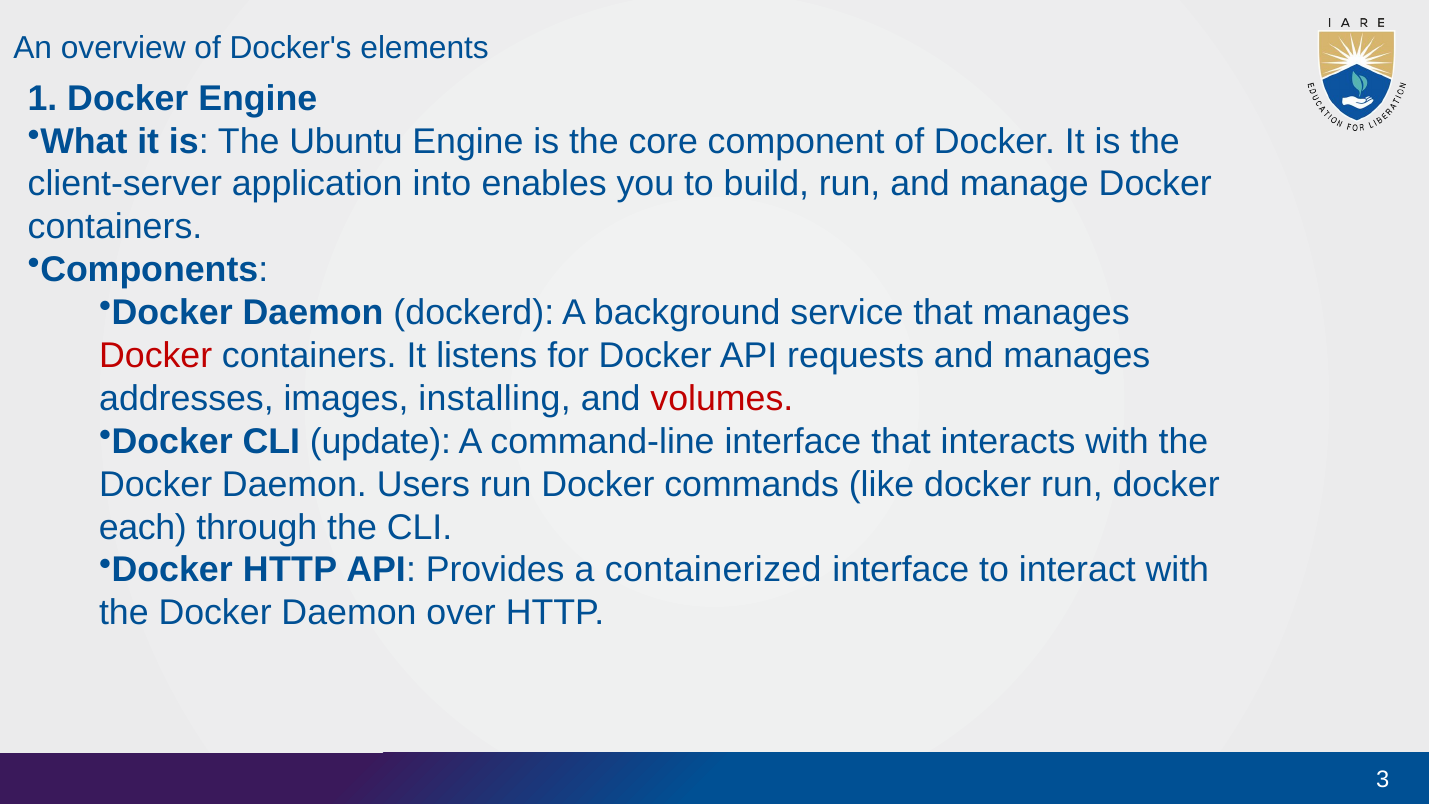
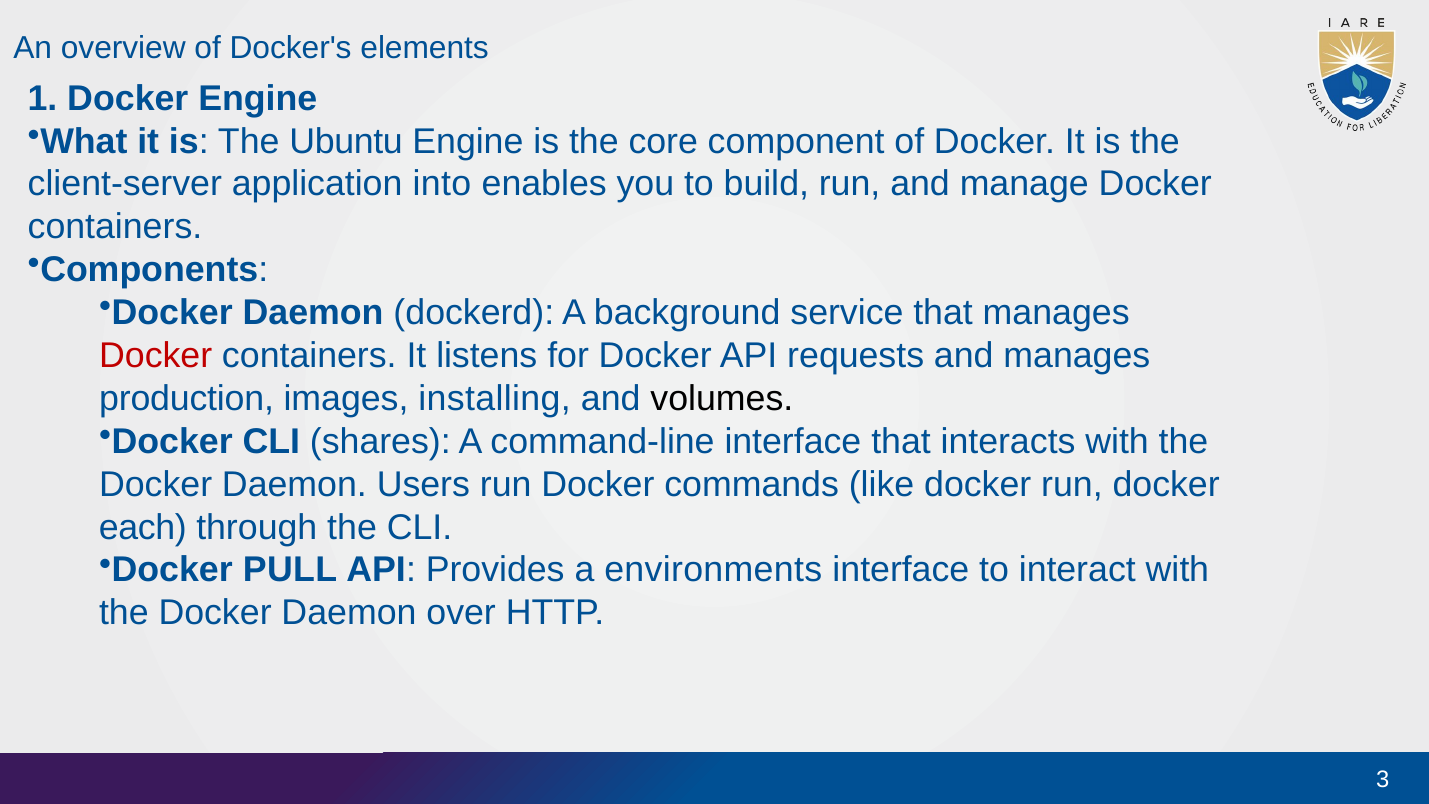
addresses: addresses -> production (187, 399)
volumes colour: red -> black (722, 399)
update: update -> shares (380, 441)
Docker HTTP: HTTP -> PULL (290, 570)
containerized: containerized -> environments (713, 570)
